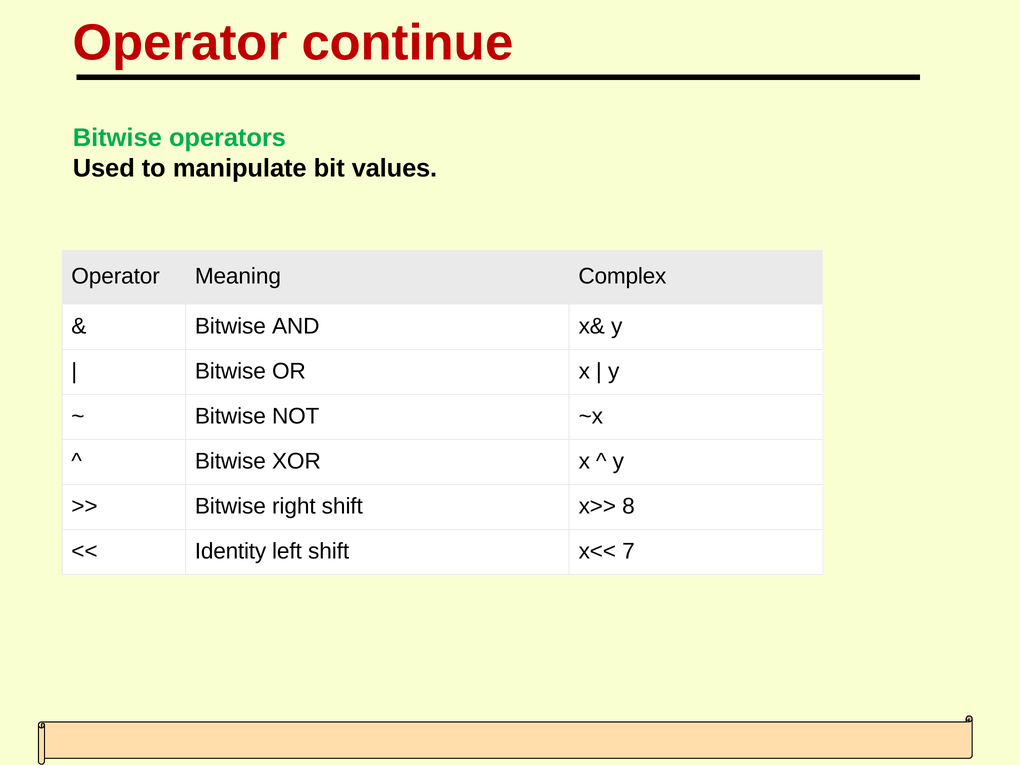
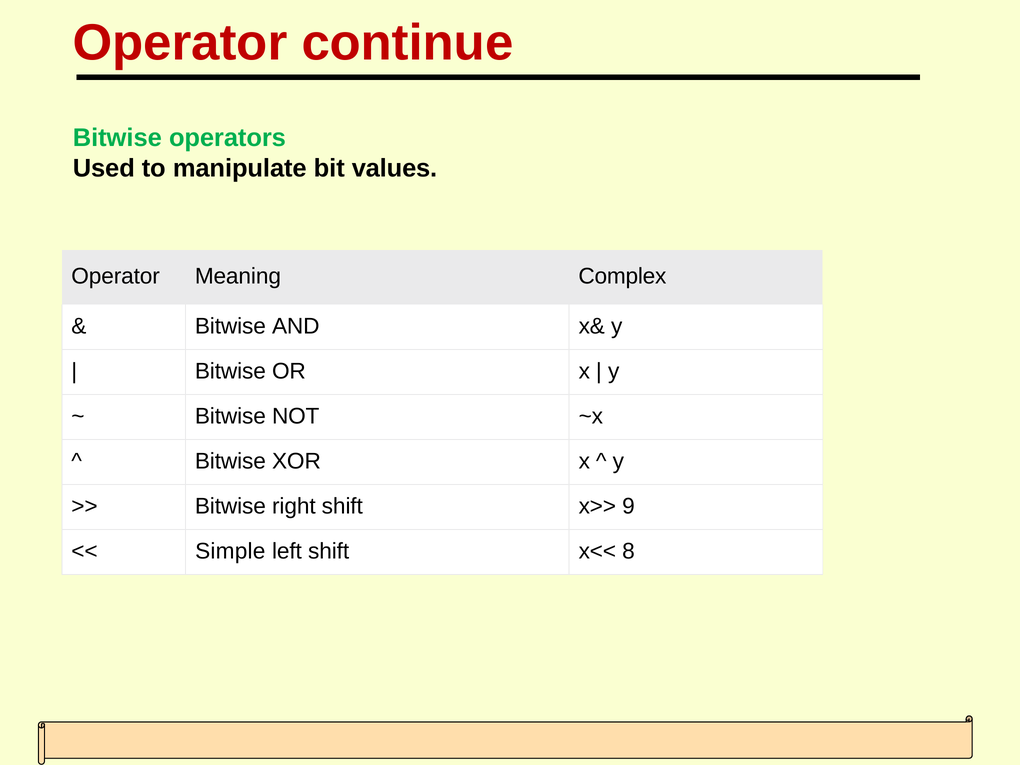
8: 8 -> 9 (628, 506)
Identity: Identity -> Simple (230, 551)
7: 7 -> 8 (628, 551)
